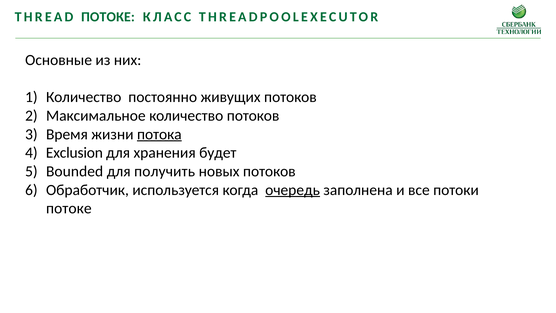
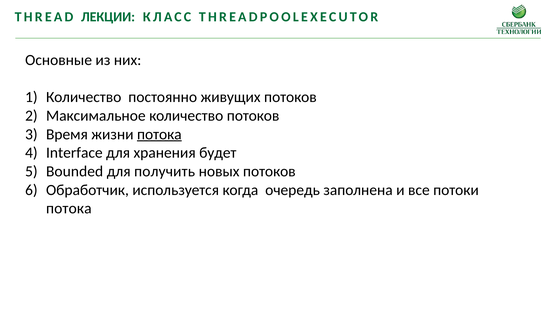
THREAD ПОТОКЕ: ПОТОКЕ -> ЛЕКЦИИ (108, 17)
Exclusion: Exclusion -> Interface (74, 153)
очередь underline: present -> none (293, 190)
потоке: потоке -> потока (69, 208)
